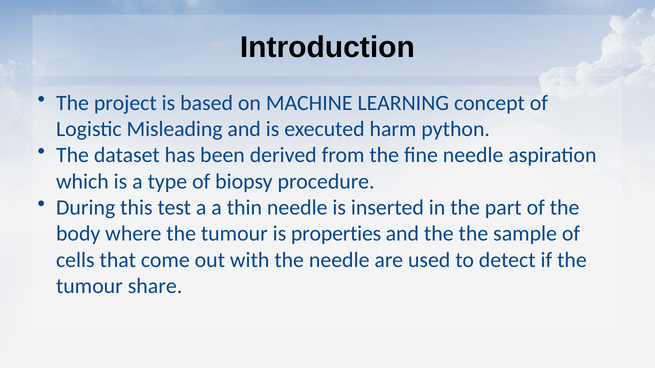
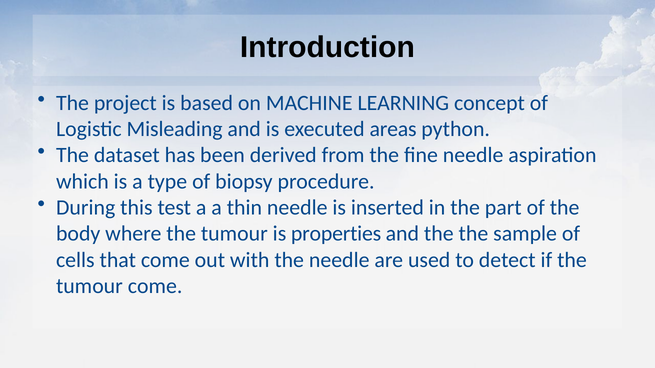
harm: harm -> areas (393, 129)
tumour share: share -> come (155, 286)
